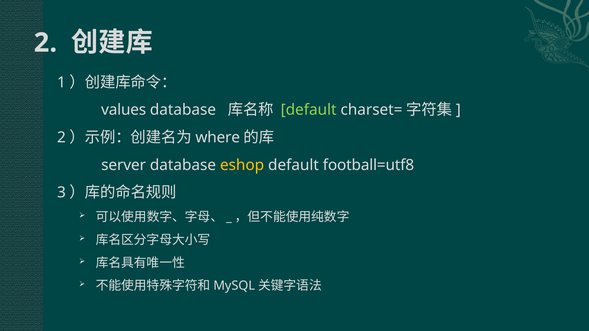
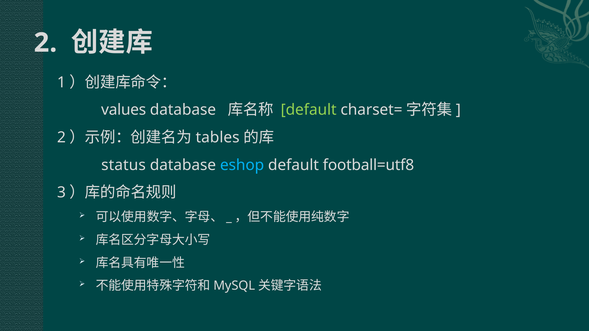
where: where -> tables (218, 138)
server: server -> status (123, 165)
eshop colour: yellow -> light blue (242, 165)
